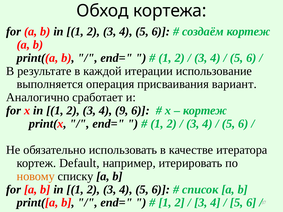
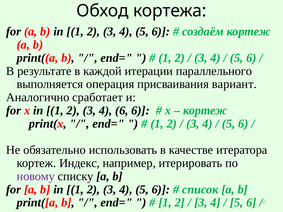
использование: использование -> параллельного (214, 71)
4 9: 9 -> 6 (122, 111)
Default: Default -> Индекс (79, 163)
новому colour: orange -> purple (36, 176)
